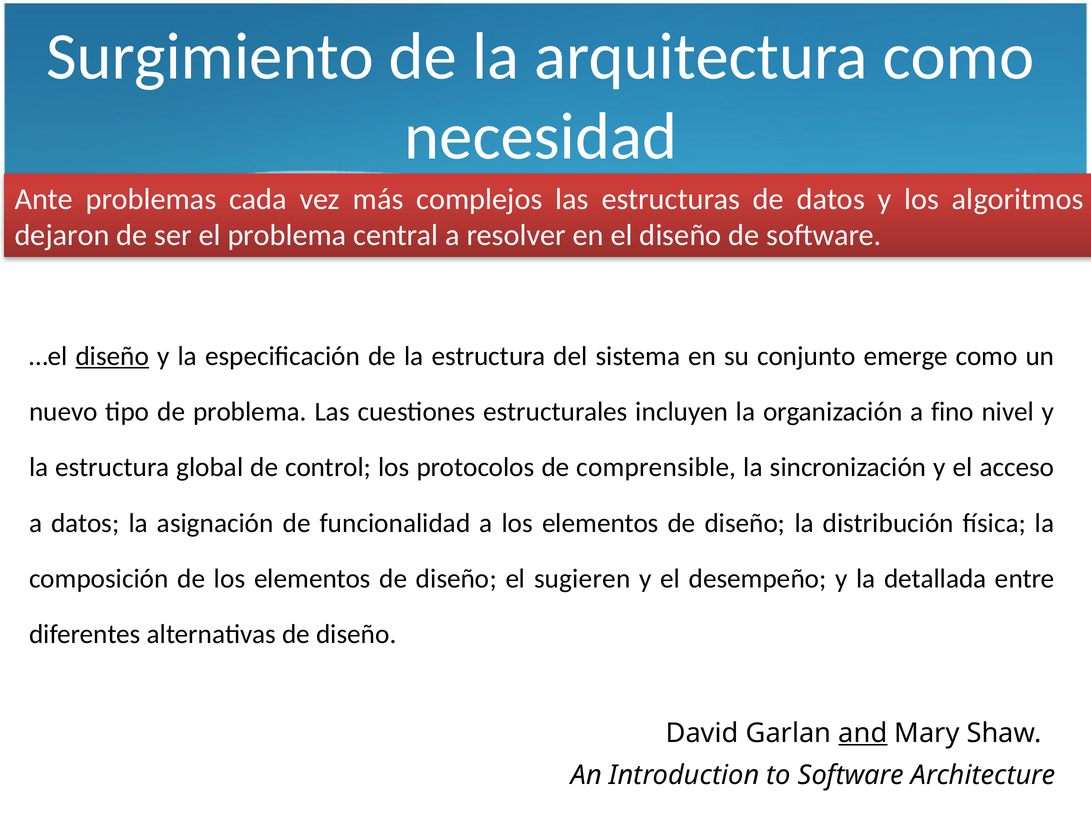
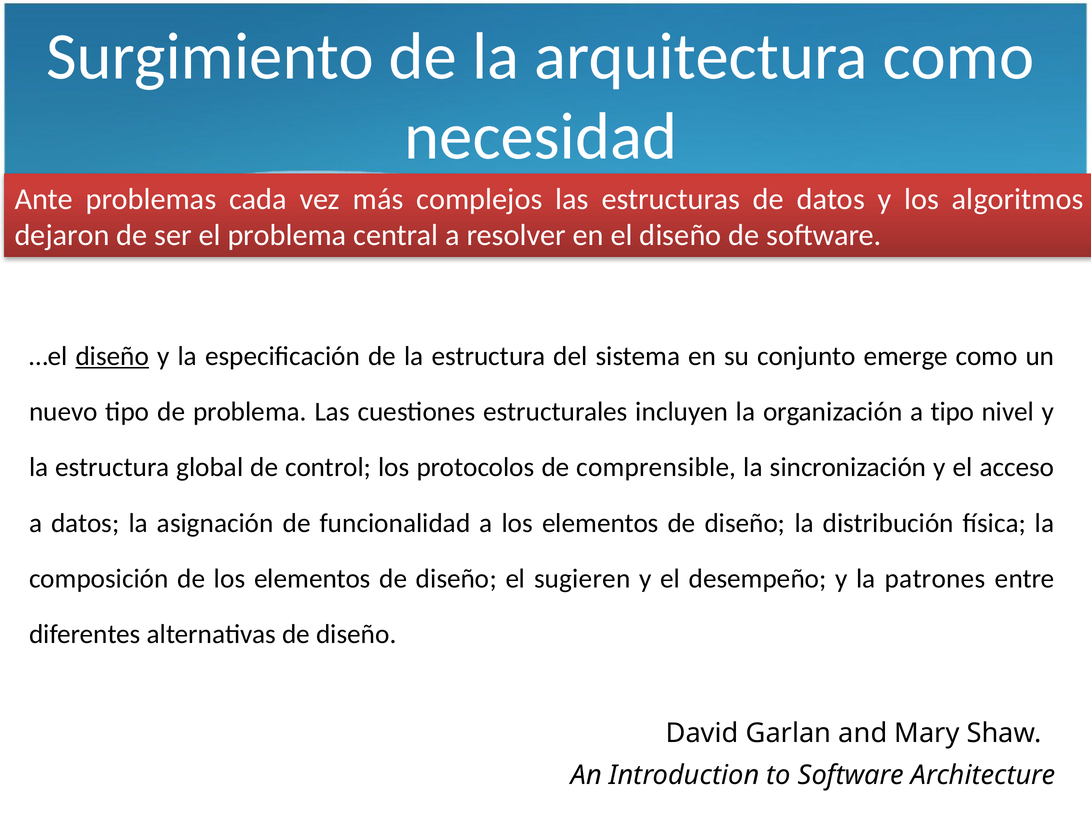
a fino: fino -> tipo (953, 411)
detallada: detallada -> patrones (935, 578)
and underline: present -> none (863, 732)
